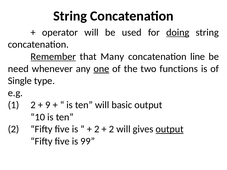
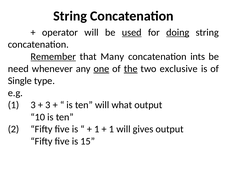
used underline: none -> present (132, 32)
line: line -> ints (198, 57)
the underline: none -> present (131, 69)
functions: functions -> exclusive (179, 69)
1 2: 2 -> 3 (33, 105)
9: 9 -> 3 (48, 105)
basic: basic -> what (122, 105)
2: 2 -> 1 (97, 129)
2: 2 -> 1 (112, 129)
output underline: present -> none (170, 129)
99: 99 -> 15 (88, 141)
